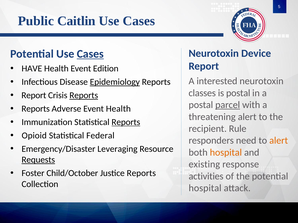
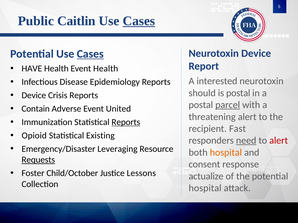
Cases underline: none -> present (139, 21)
Event Edition: Edition -> Health (106, 69)
Epidemiology underline: present -> none (115, 82)
classes: classes -> should (202, 93)
Report: Report -> Device (34, 96)
Reports underline: present -> none (84, 96)
Reports: Reports -> Contain (36, 109)
Event Health: Health -> United (118, 109)
Rule: Rule -> Fast (238, 129)
Federal: Federal -> Existing (100, 136)
need underline: none -> present (246, 141)
alert colour: orange -> red (279, 141)
existing: existing -> consent (204, 165)
Justice Reports: Reports -> Lessons (141, 174)
activities: activities -> actualize (206, 177)
